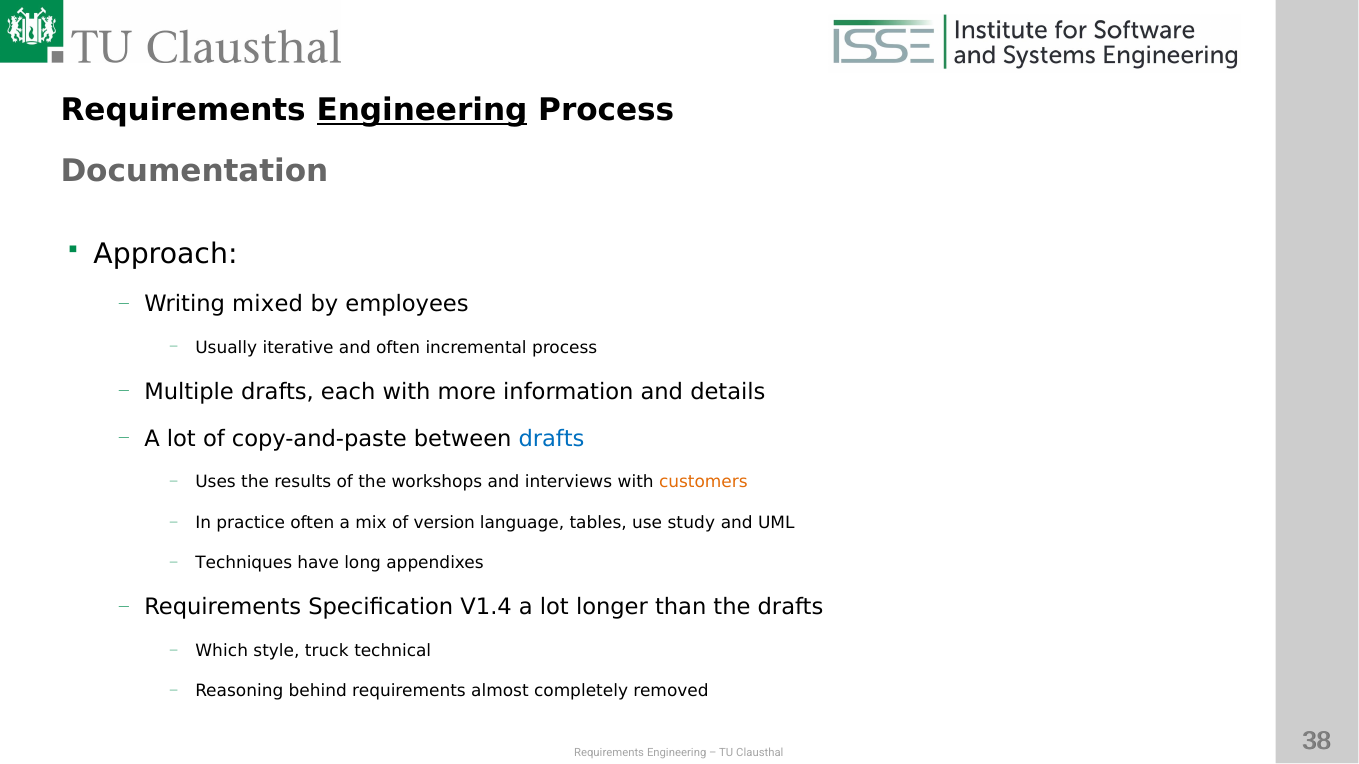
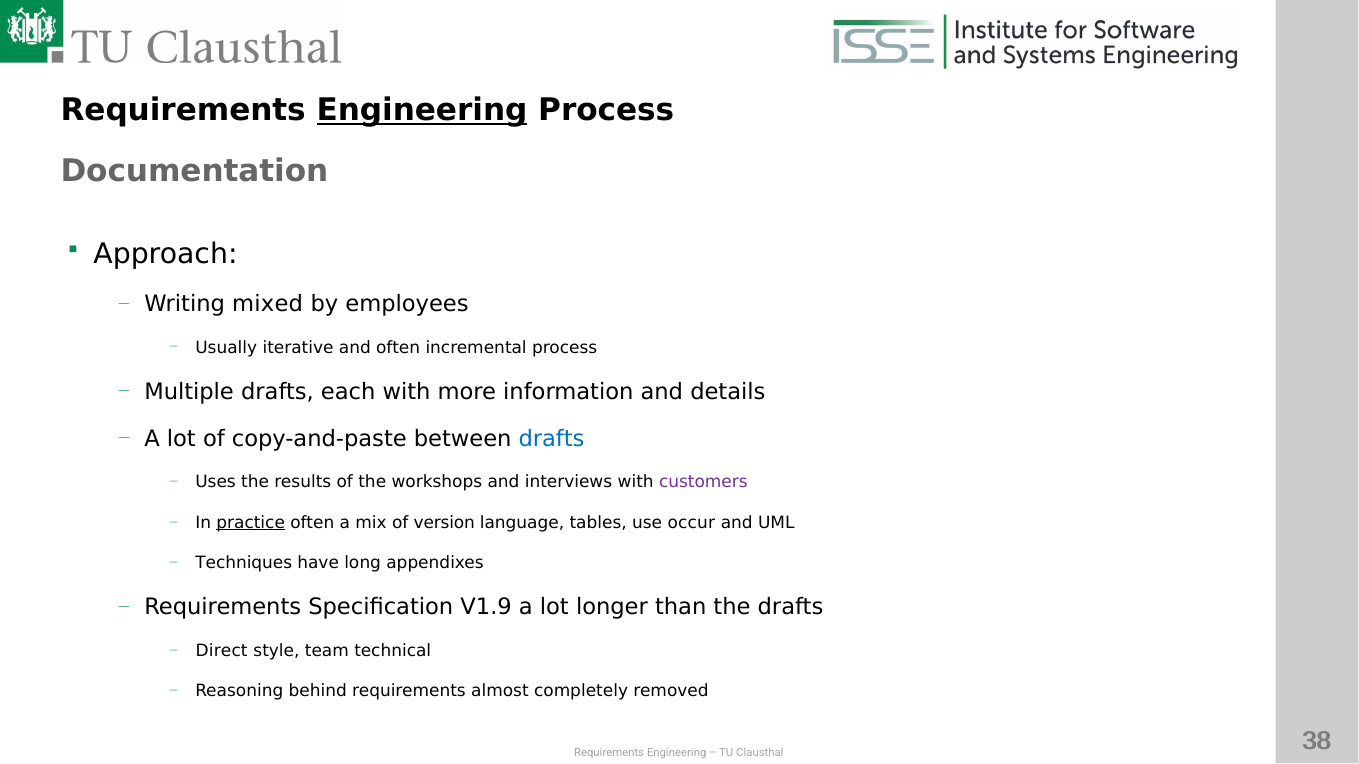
customers colour: orange -> purple (703, 483)
practice underline: none -> present (251, 523)
study: study -> occur (691, 523)
V1.4: V1.4 -> V1.9 (486, 608)
Which: Which -> Direct (222, 651)
truck: truck -> team (327, 651)
